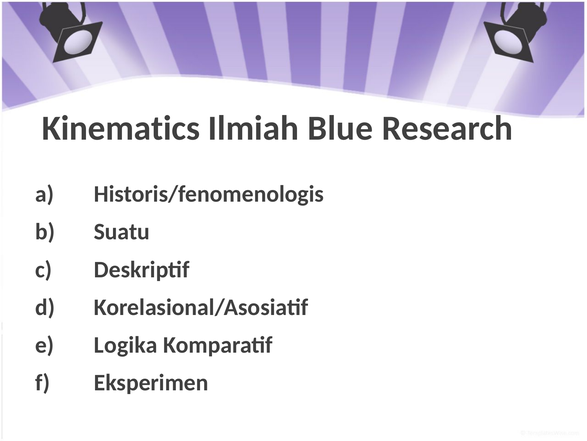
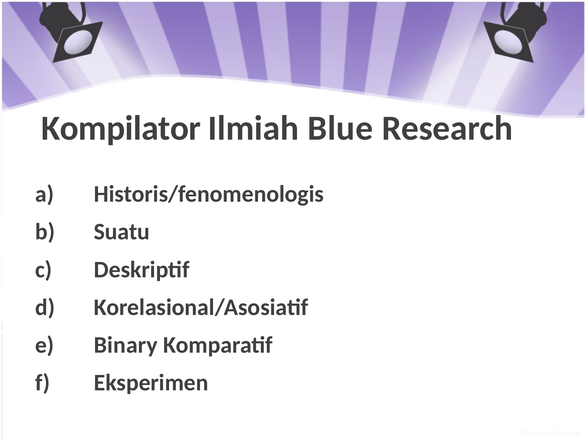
Kinematics: Kinematics -> Kompilator (121, 128)
Logika: Logika -> Binary (126, 344)
